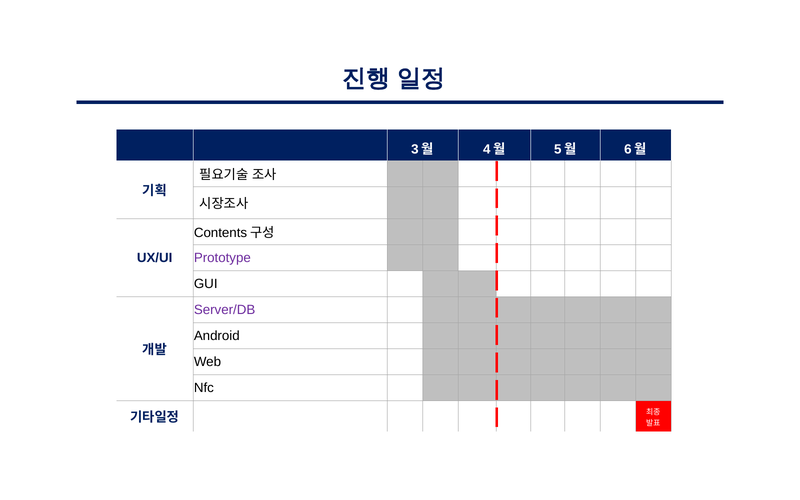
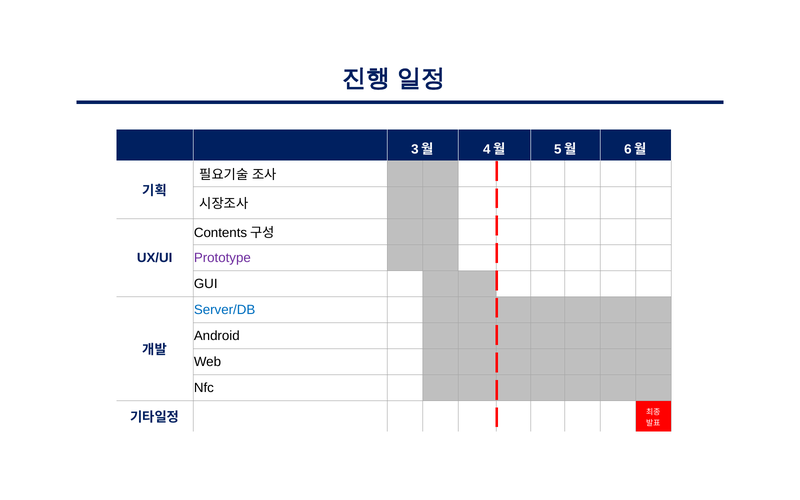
Server/DB colour: purple -> blue (225, 310)
